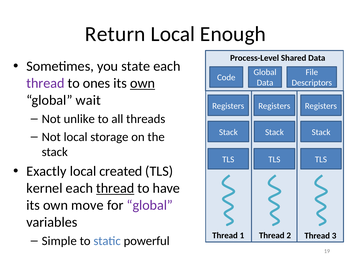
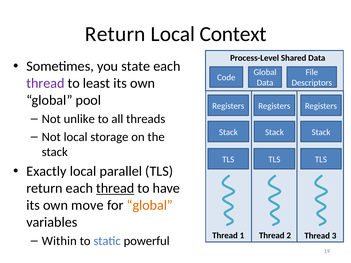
Enough: Enough -> Context (233, 34)
ones: ones -> least (97, 83)
own underline: present -> none (143, 83)
wait: wait -> pool (88, 100)
created: created -> parallel (121, 171)
kernel: kernel -> return (44, 188)
global colour: purple -> orange (150, 205)
Simple: Simple -> Within (59, 241)
